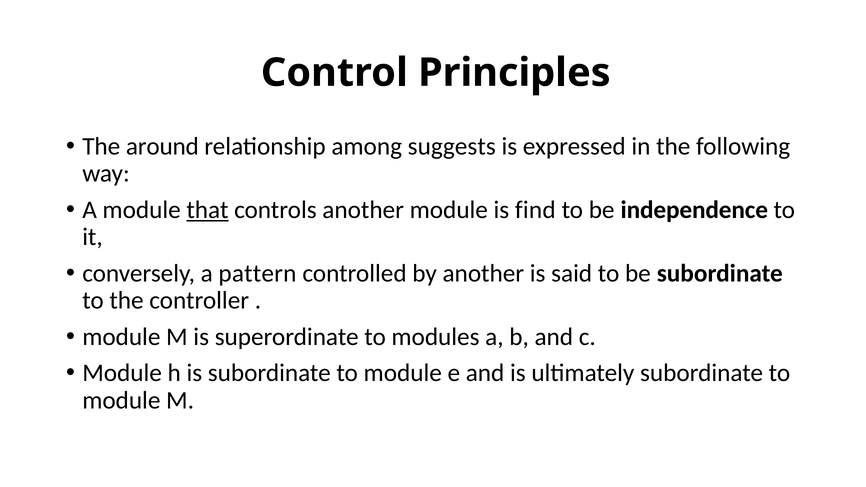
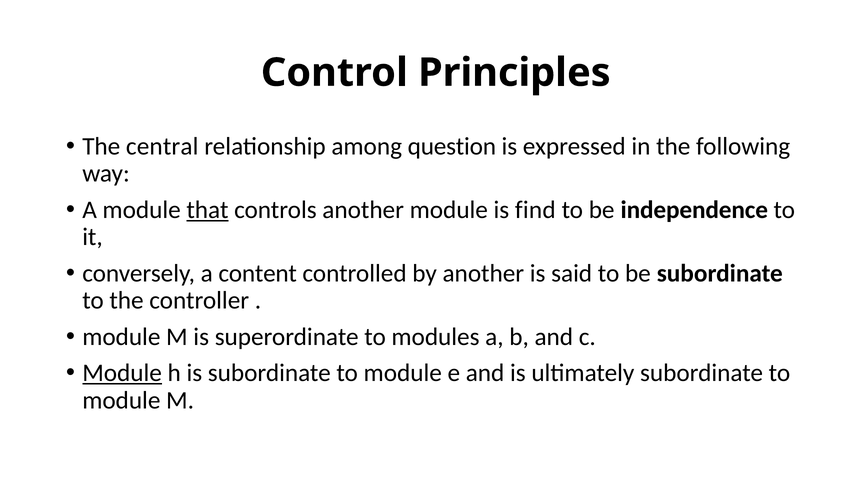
around: around -> central (162, 146)
suggests: suggests -> question (452, 146)
pattern: pattern -> content (258, 273)
Module underline: none -> present (122, 373)
